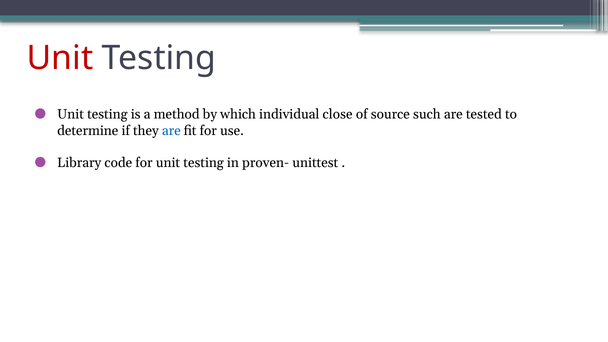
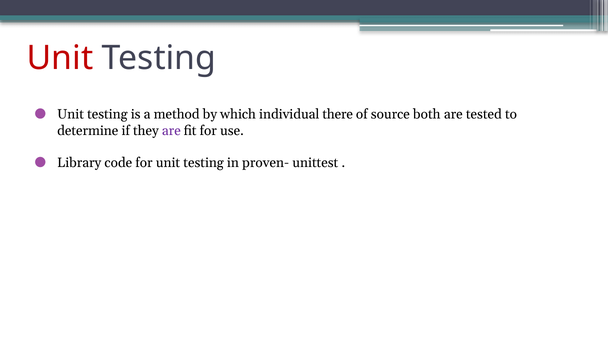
close: close -> there (338, 114)
such: such -> both (427, 114)
are colour: blue -> purple (171, 131)
